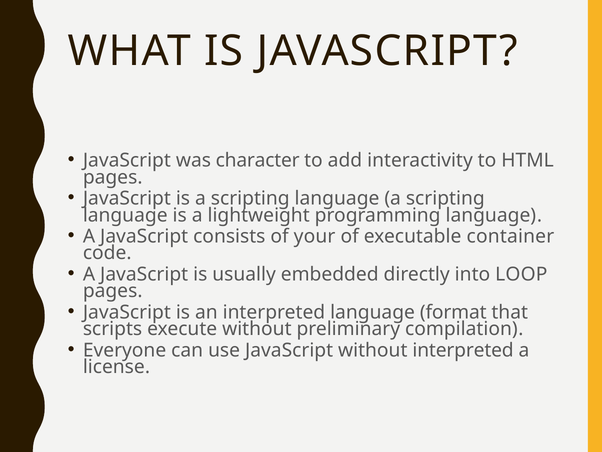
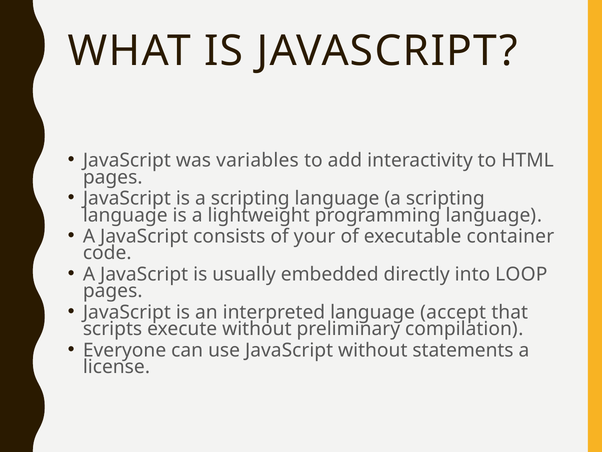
character: character -> variables (257, 160)
format: format -> accept (453, 312)
without interpreted: interpreted -> statements (463, 350)
